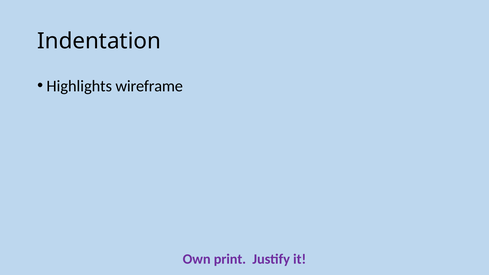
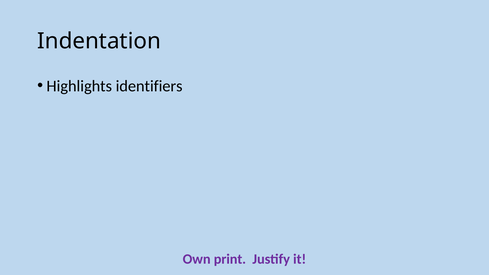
wireframe: wireframe -> identifiers (149, 86)
